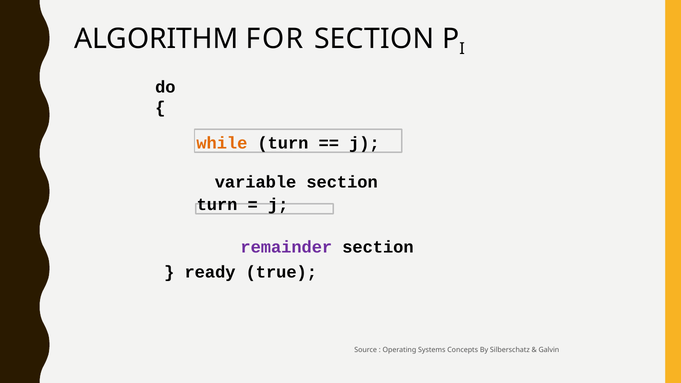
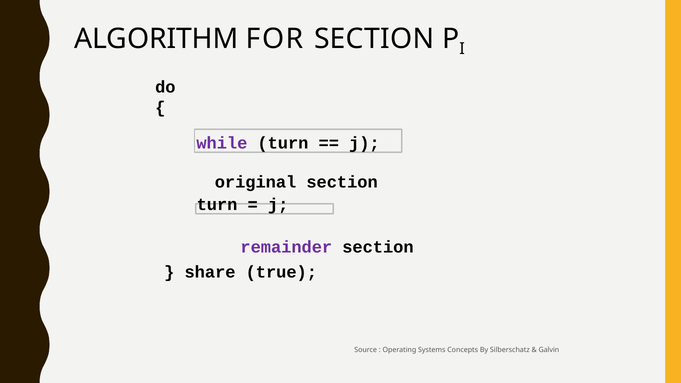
while colour: orange -> purple (222, 143)
variable: variable -> original (256, 182)
ready: ready -> share (210, 272)
